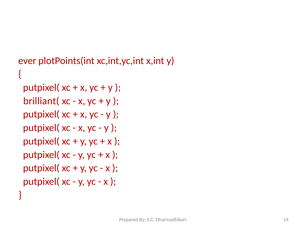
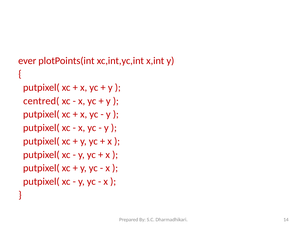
brilliant(: brilliant( -> centred( (41, 101)
